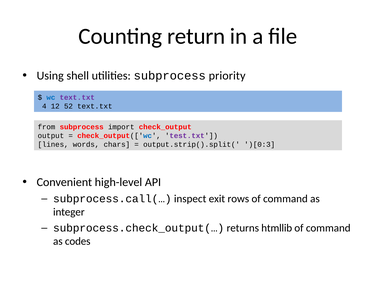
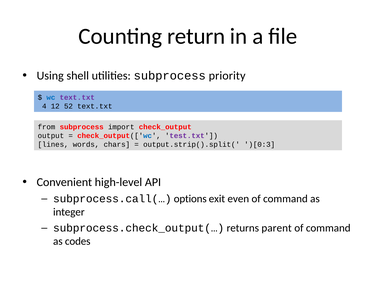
inspect: inspect -> options (190, 199)
rows: rows -> even (238, 199)
htmllib: htmllib -> parent (277, 228)
